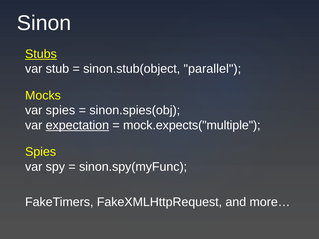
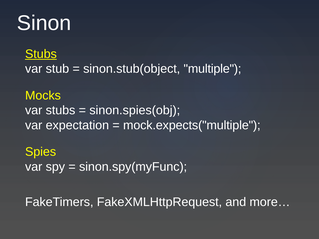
parallel: parallel -> multiple (212, 69)
var spies: spies -> stubs (61, 110)
expectation underline: present -> none (77, 125)
